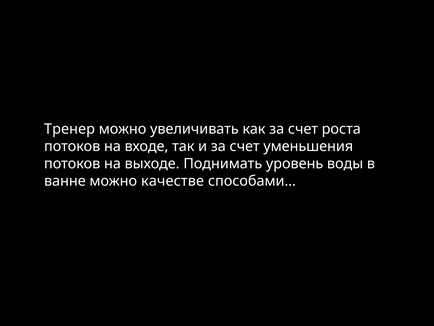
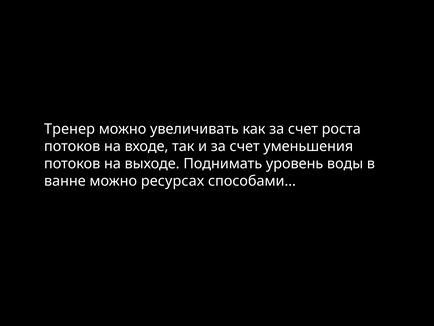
качестве: качестве -> ресурсах (173, 181)
